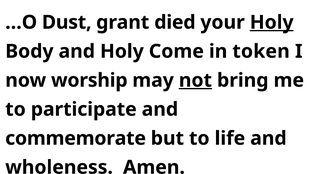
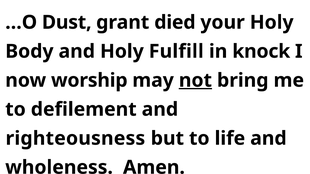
Holy underline: present -> none (272, 22)
Come: Come -> Fulfill (176, 51)
token: token -> knock (261, 51)
participate: participate -> defilement (84, 110)
commemorate: commemorate -> righteousness (75, 139)
